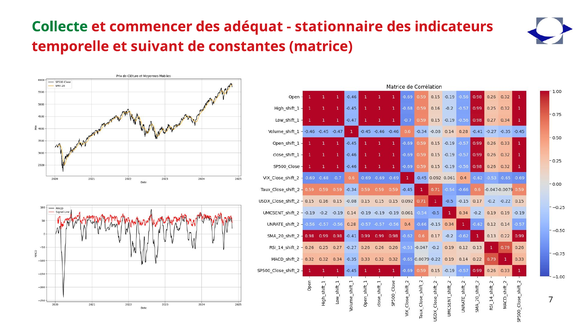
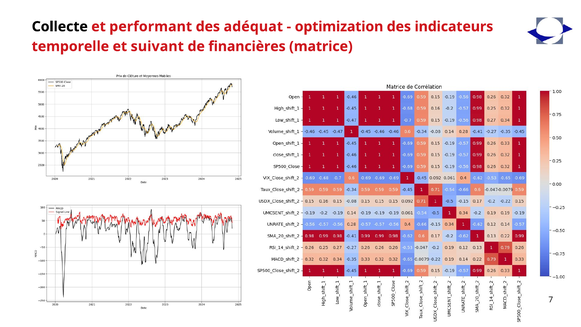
Collecte colour: green -> black (60, 27)
commencer: commencer -> performant (151, 27)
stationnaire: stationnaire -> optimization (339, 27)
constantes: constantes -> financières (247, 46)
